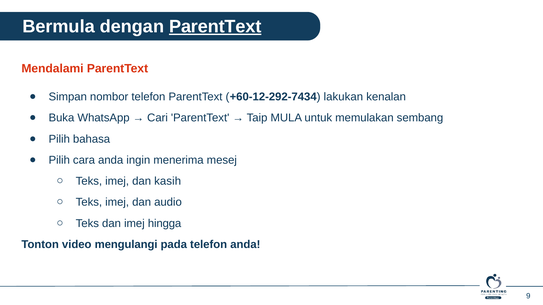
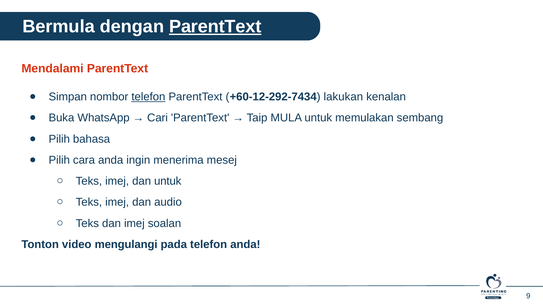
telefon underline: none -> present (148, 97)
dan kasih: kasih -> untuk (168, 181)
hingga: hingga -> soalan (164, 224)
